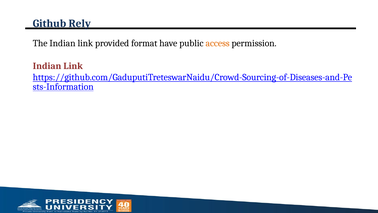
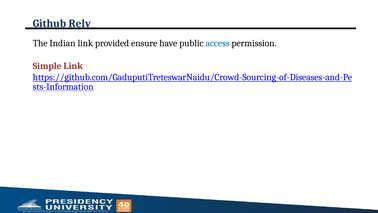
format: format -> ensure (144, 43)
access colour: orange -> blue (218, 43)
Indian: Indian -> Simple (47, 66)
